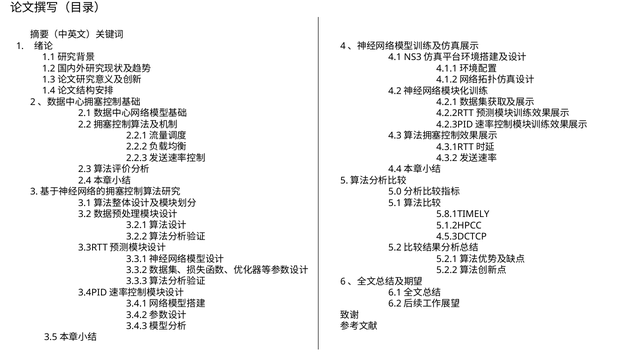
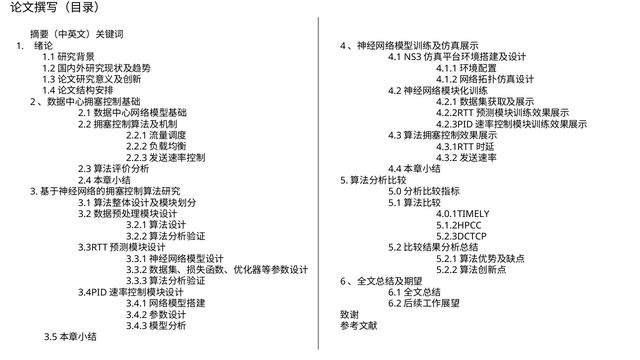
5.8.1TIMELY: 5.8.1TIMELY -> 4.0.1TIMELY (463, 214)
4.5.3DCTCP: 4.5.3DCTCP -> 5.2.3DCTCP (462, 237)
